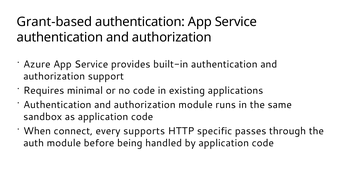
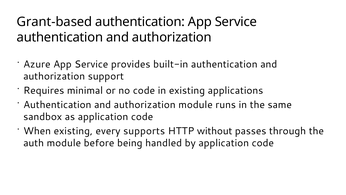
When connect: connect -> existing (73, 131)
specific: specific -> without (215, 131)
